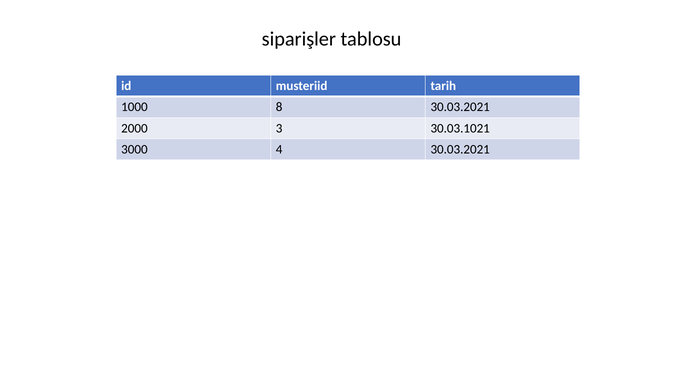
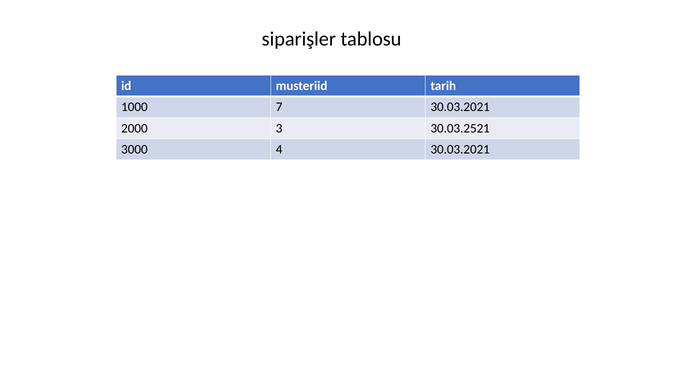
8: 8 -> 7 (279, 107)
30.03.1021: 30.03.1021 -> 30.03.2521 (460, 128)
